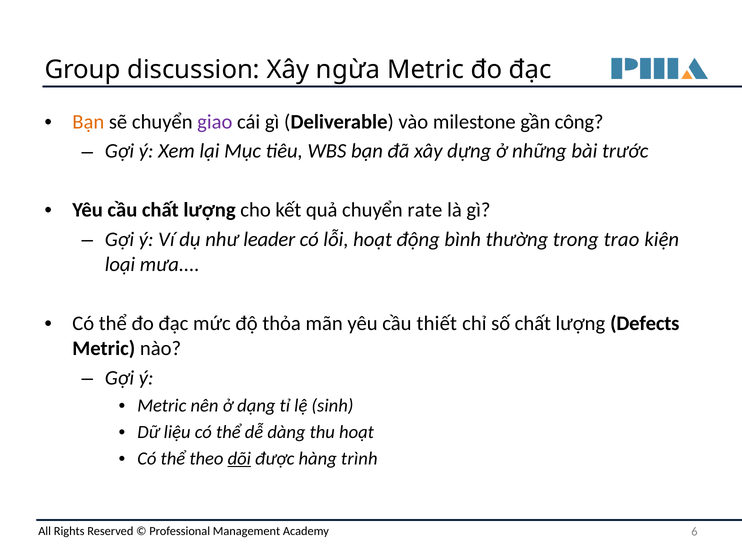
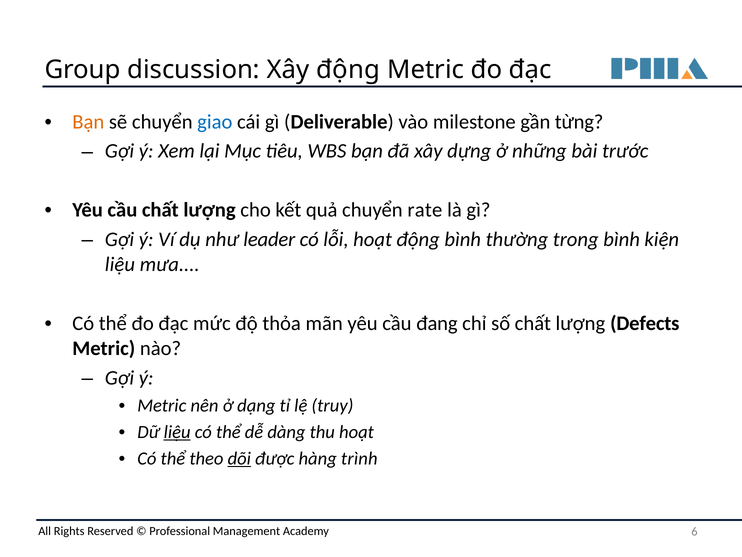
Xây ngừa: ngừa -> động (348, 69)
giao colour: purple -> blue (215, 122)
công: công -> từng (579, 122)
trong trao: trao -> bình (622, 239)
loại: loại -> liệu (120, 264)
thiết: thiết -> đang (437, 323)
sinh: sinh -> truy (332, 405)
liệu underline: none -> present (177, 432)
